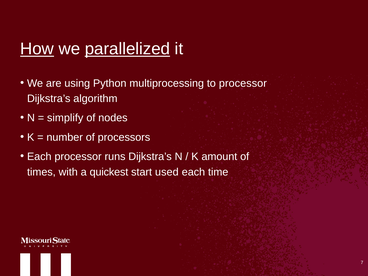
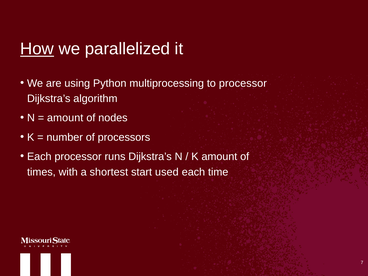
parallelized underline: present -> none (127, 49)
simplify: simplify -> amount (65, 118)
quickest: quickest -> shortest (109, 172)
